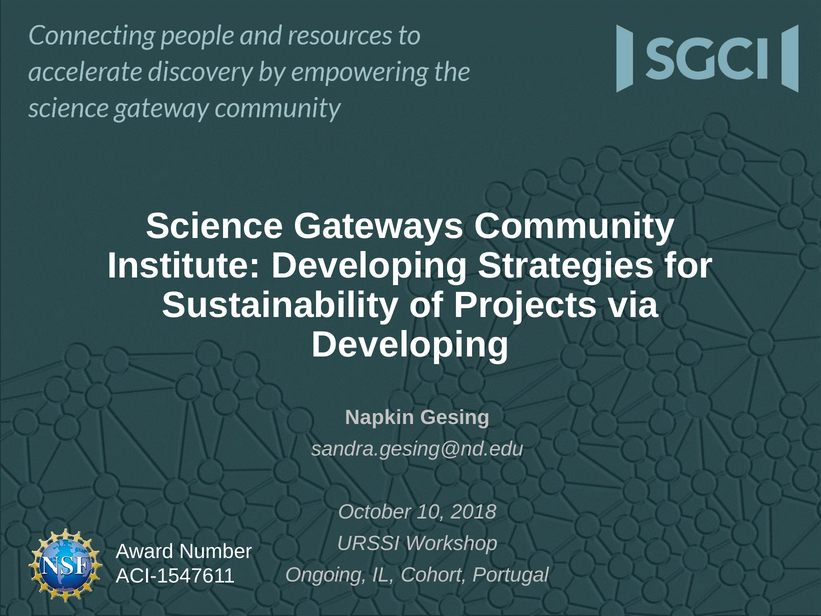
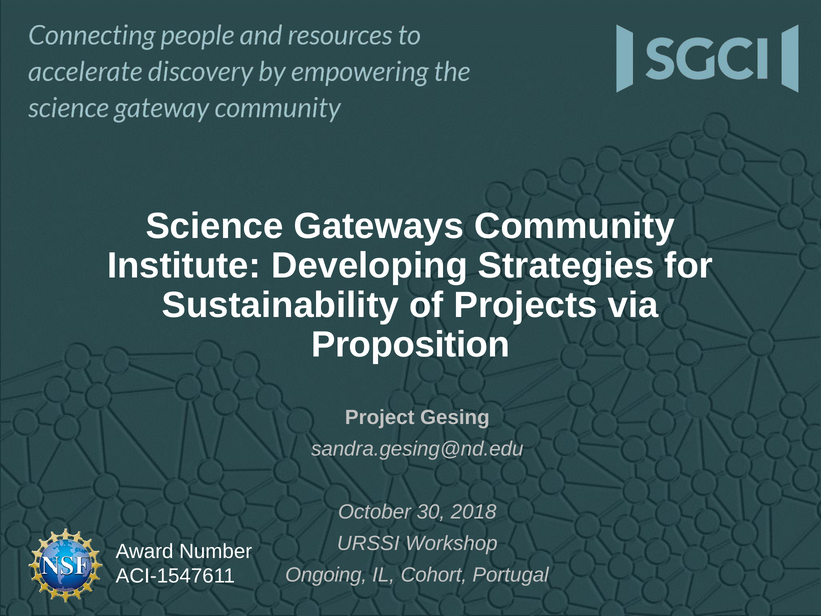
Developing: Developing -> Proposition (411, 345)
Napkin: Napkin -> Project (380, 417)
10: 10 -> 30 (431, 512)
